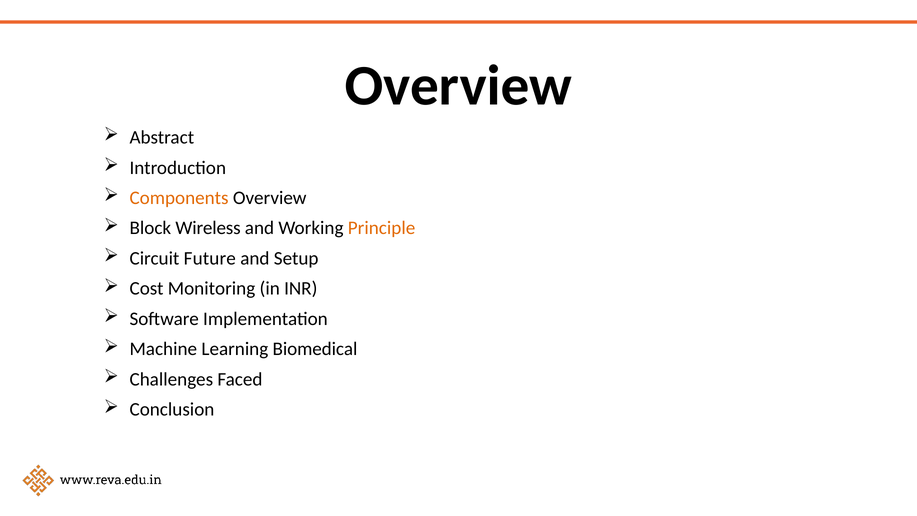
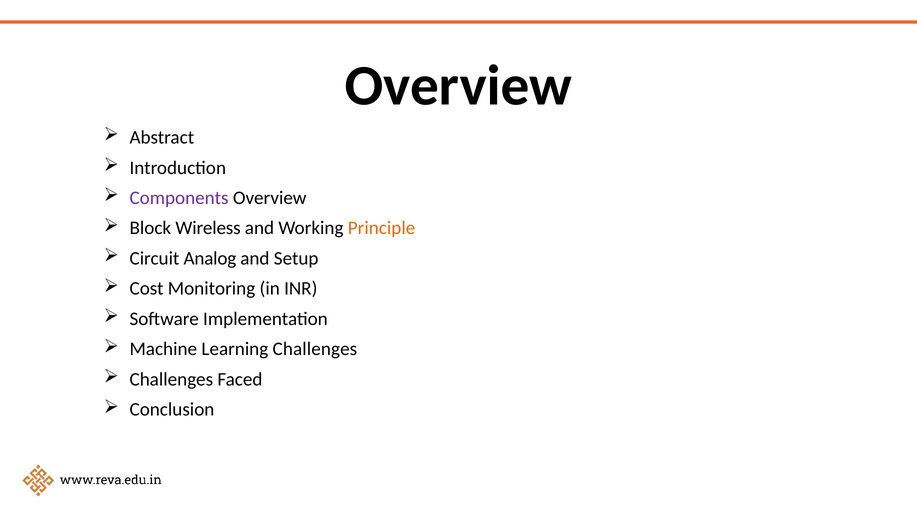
Components colour: orange -> purple (179, 198)
Future: Future -> Analog (210, 258)
Learning Biomedical: Biomedical -> Challenges (315, 349)
